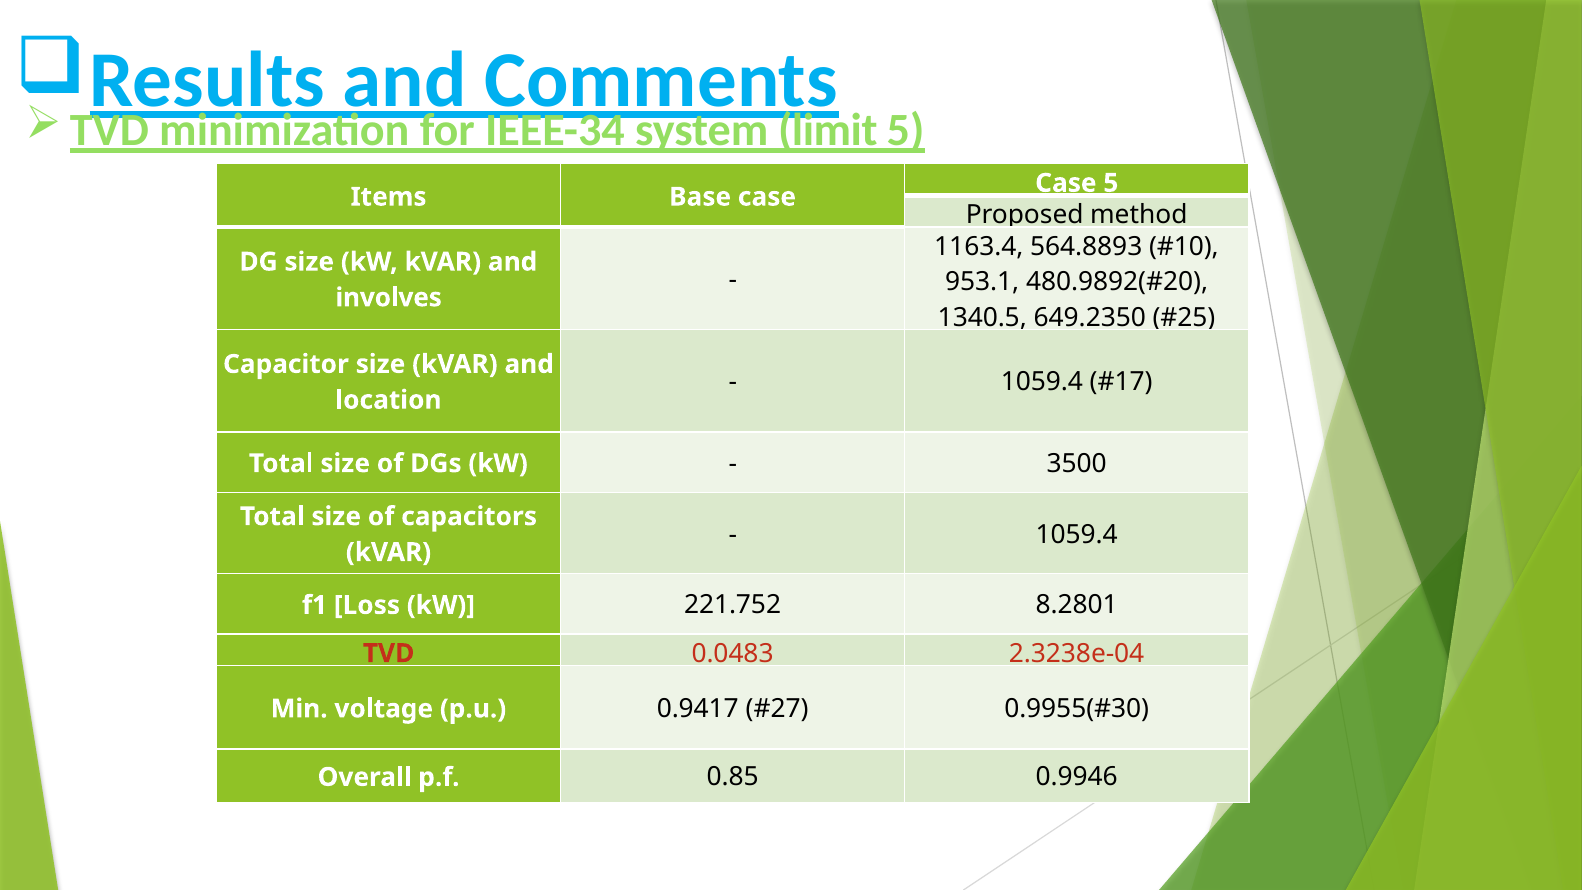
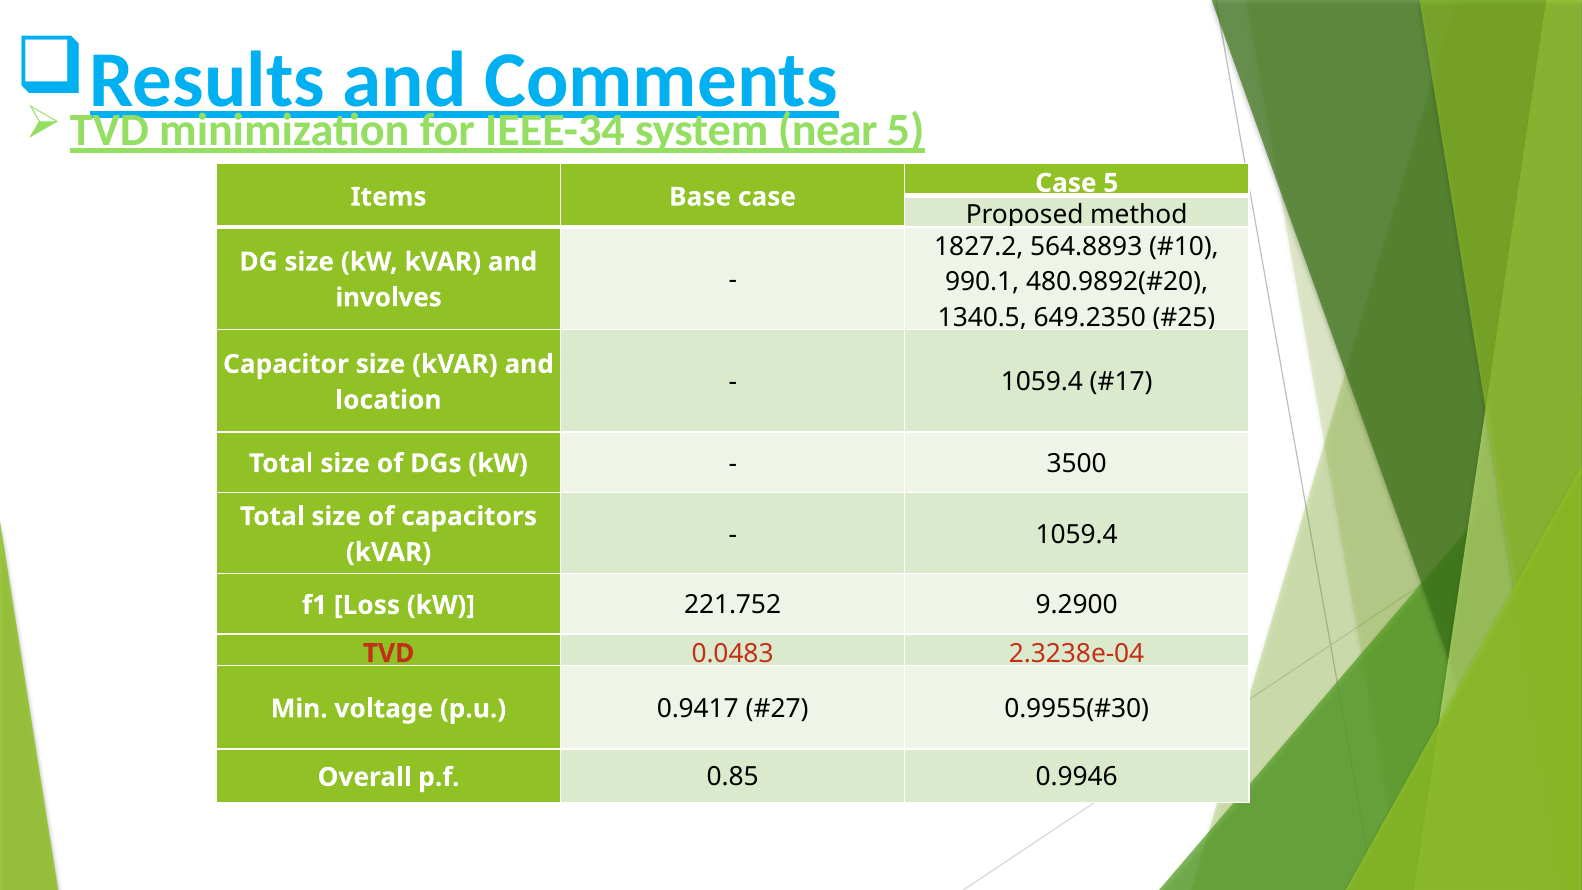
limit: limit -> near (828, 131)
1163.4: 1163.4 -> 1827.2 (979, 246)
953.1: 953.1 -> 990.1 (982, 282)
8.2801: 8.2801 -> 9.2900 (1077, 605)
